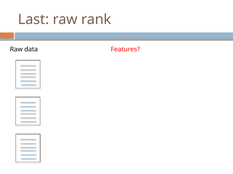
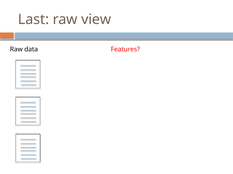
rank: rank -> view (96, 19)
